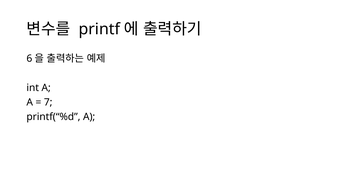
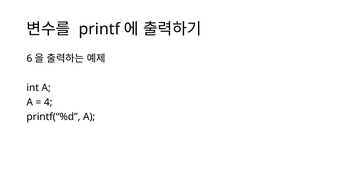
7: 7 -> 4 (48, 102)
